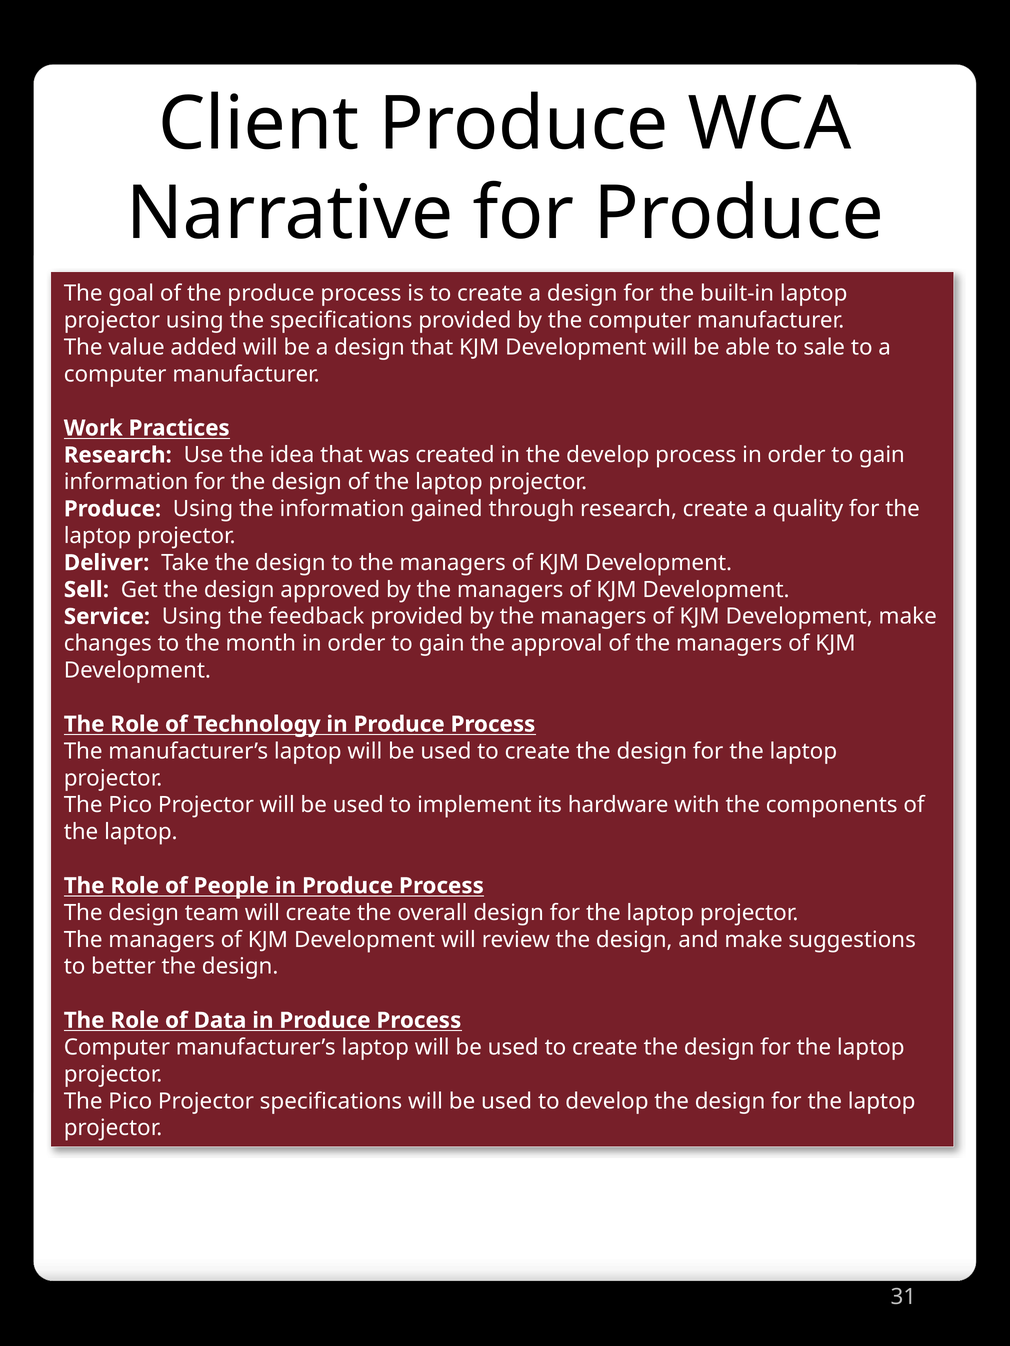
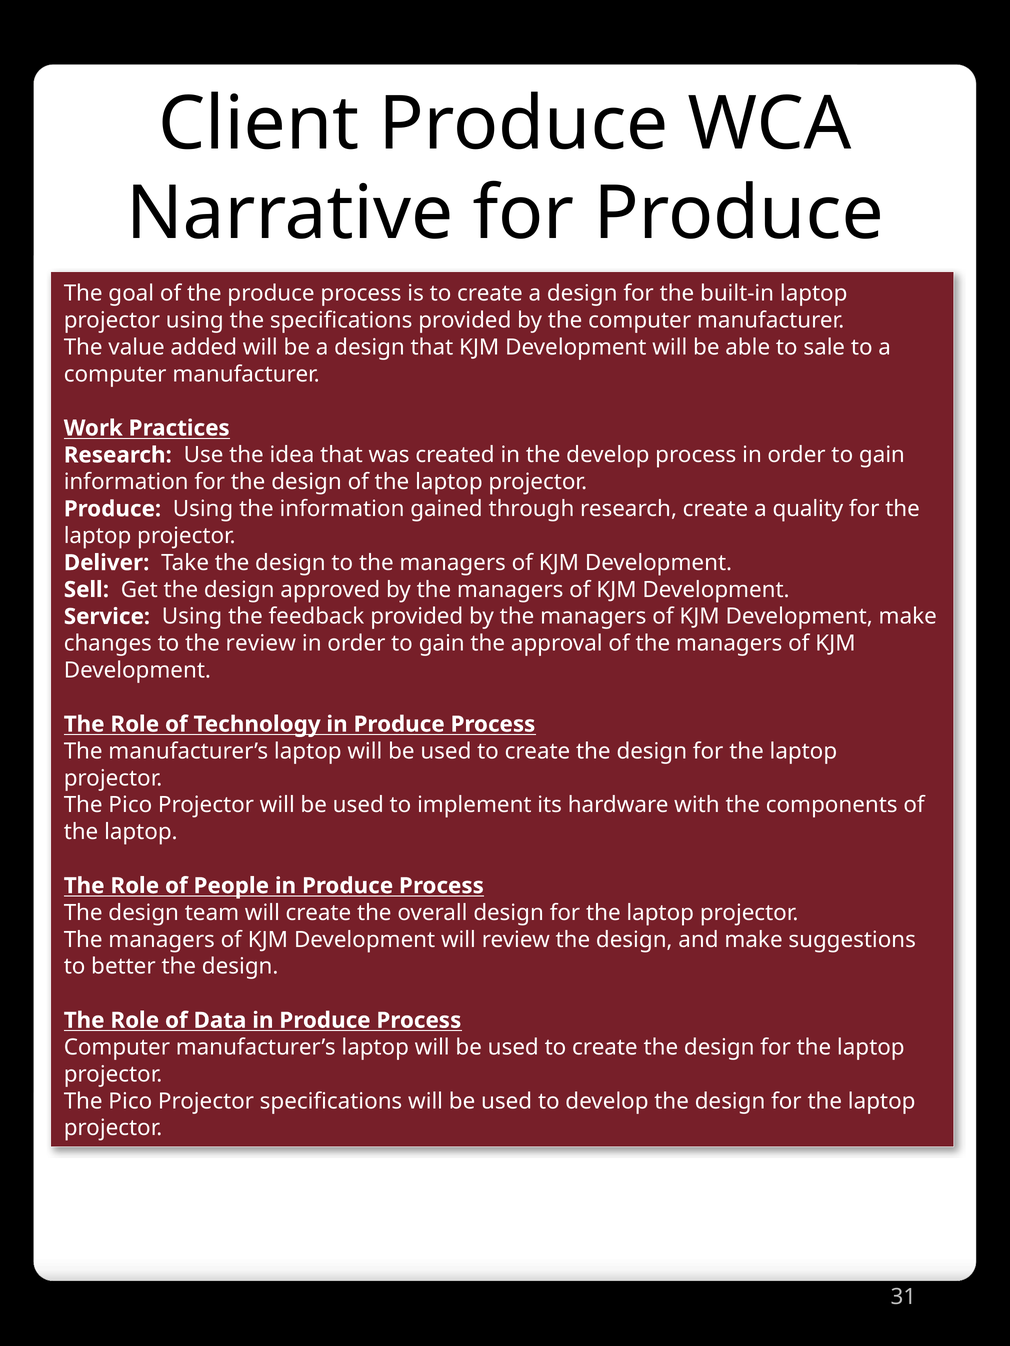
the month: month -> review (261, 644)
